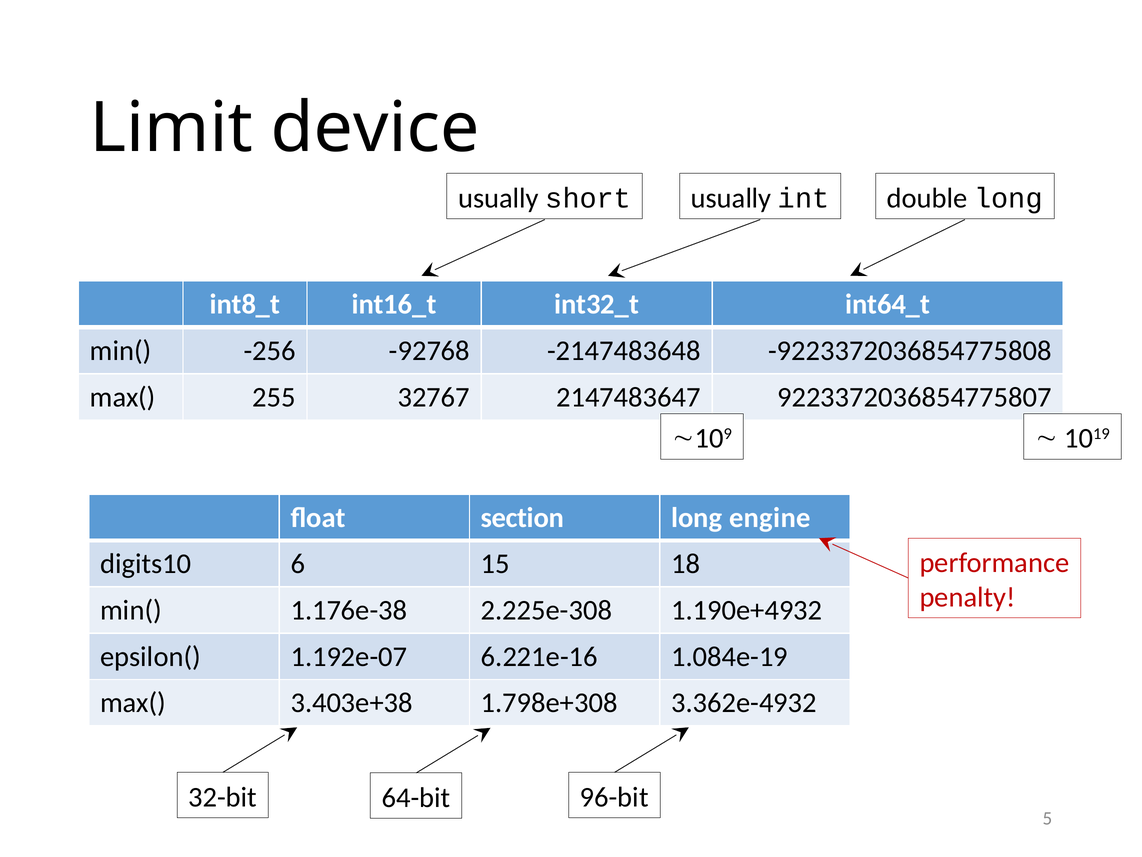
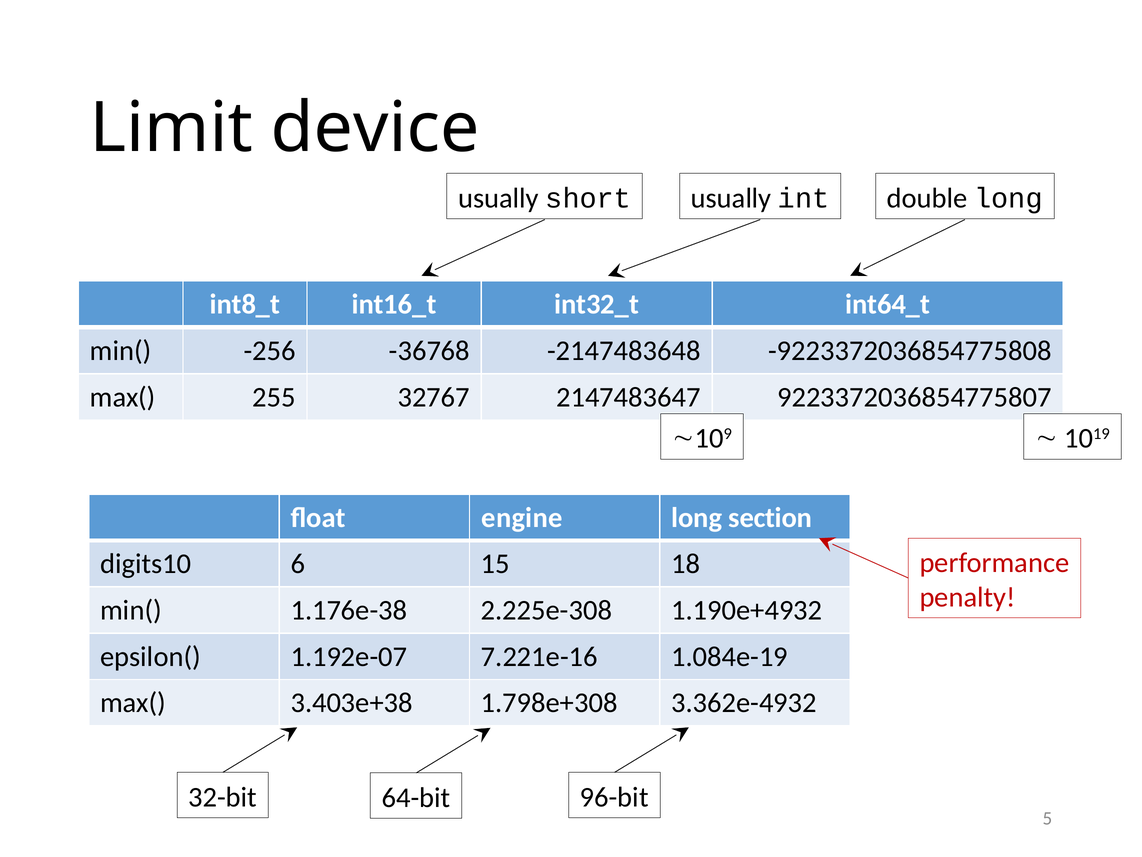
-92768: -92768 -> -36768 (429, 351)
section: section -> engine (522, 517)
engine: engine -> section (770, 517)
6.221e-16: 6.221e-16 -> 7.221e-16 (539, 656)
